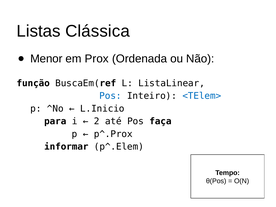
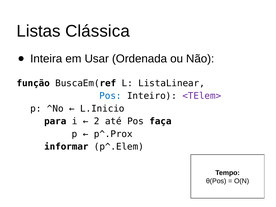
Menor: Menor -> Inteira (46, 59)
Prox: Prox -> Usar (97, 59)
<TElem> colour: blue -> purple (202, 96)
